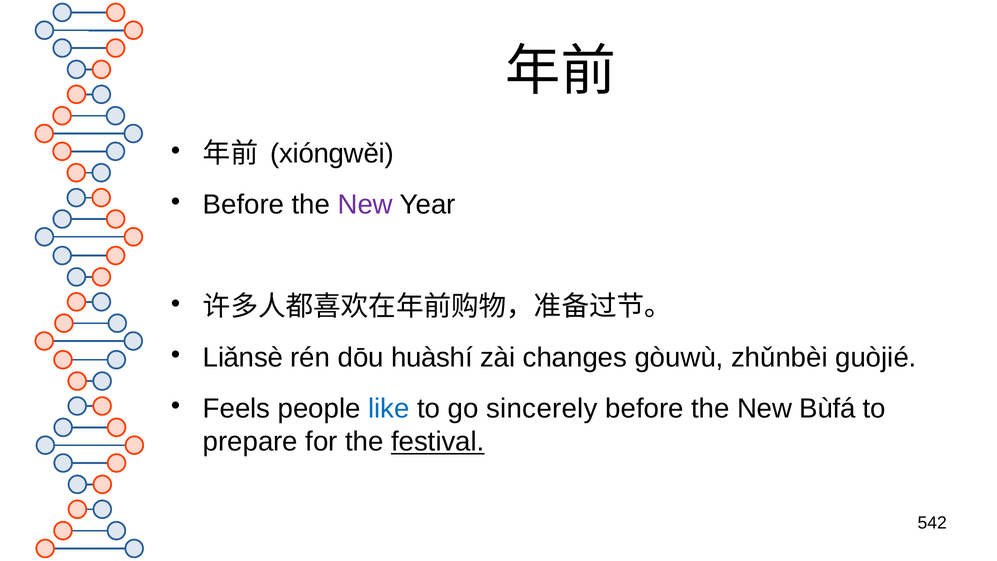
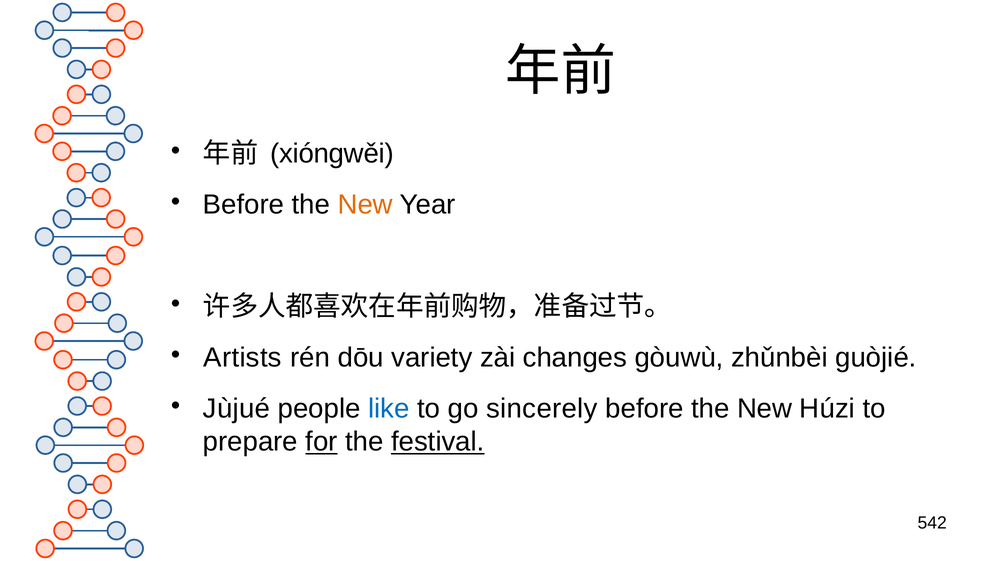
New colour: purple -> orange (365, 205)
Liǎnsè: Liǎnsè -> Artists (243, 358)
huàshí: huàshí -> variety (432, 358)
Feels: Feels -> Jùjué (236, 409)
Bùfá: Bùfá -> Húzi (827, 409)
for underline: none -> present (322, 442)
